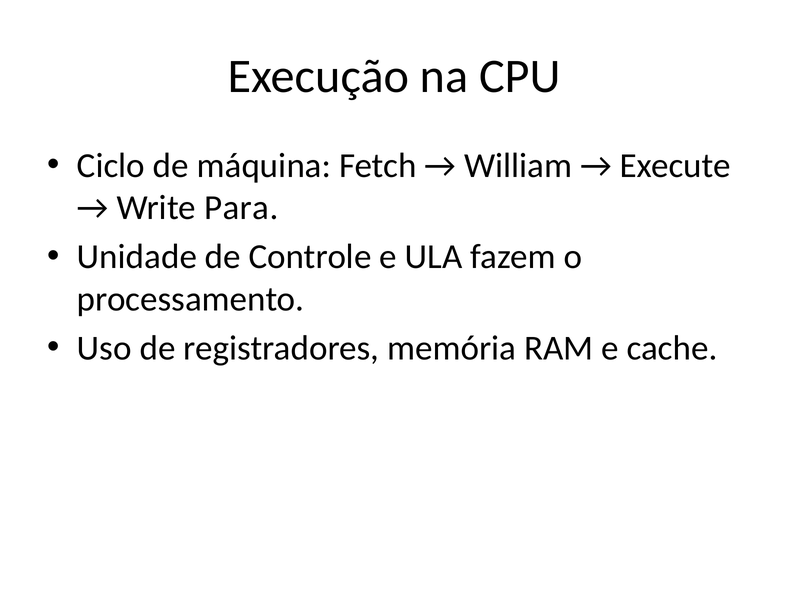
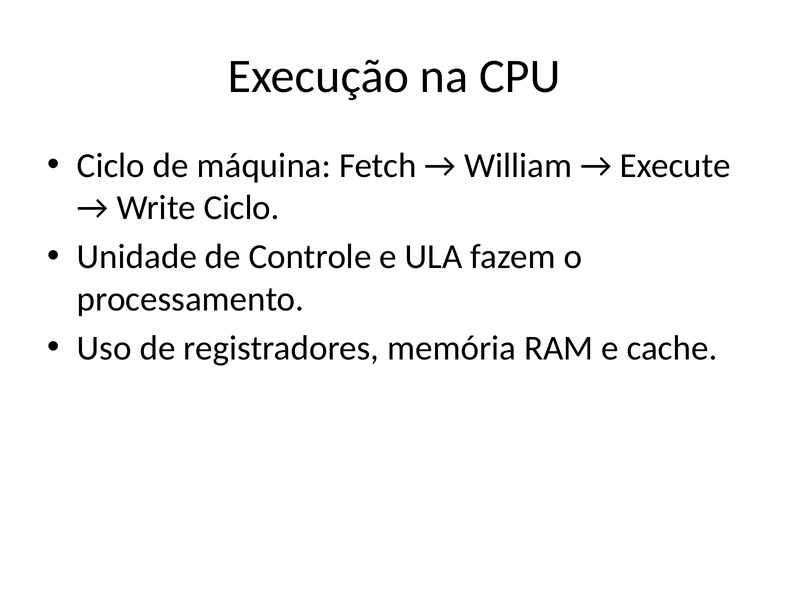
Write Para: Para -> Ciclo (242, 208)
